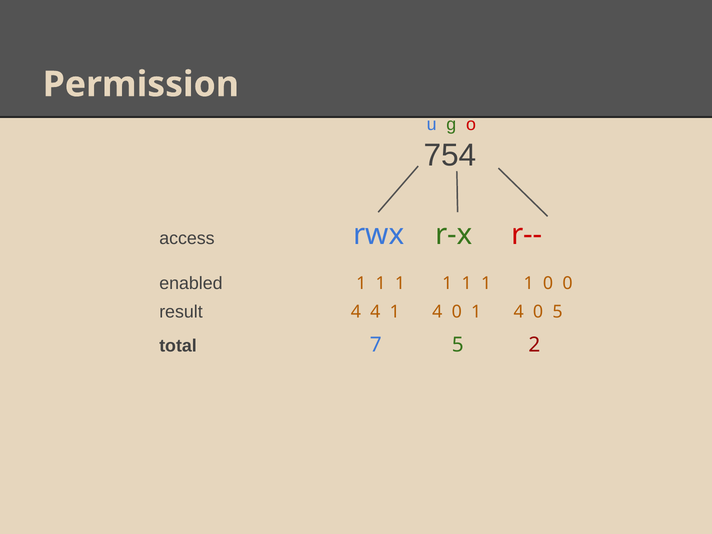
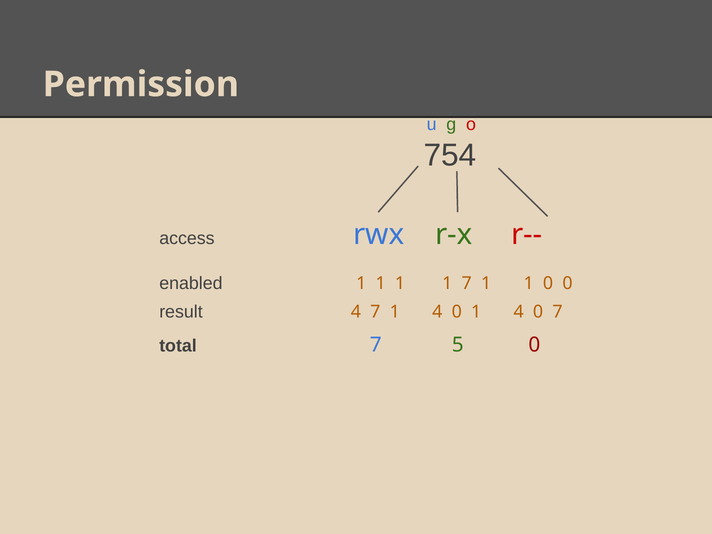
1: 1 -> 7 (467, 284)
4 4: 4 -> 7 (375, 312)
0 5: 5 -> 7 (557, 312)
5 2: 2 -> 0 (534, 345)
